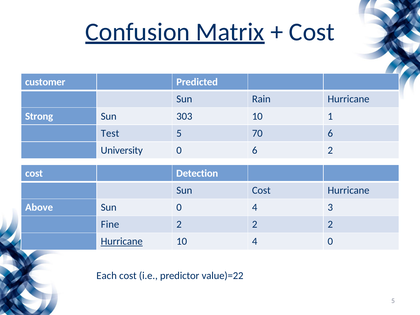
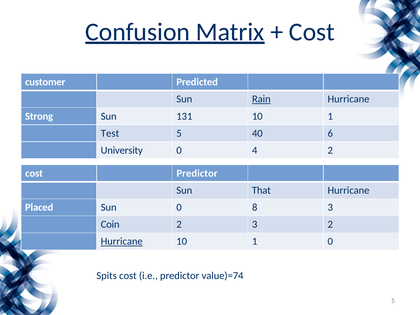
Rain underline: none -> present (261, 99)
303: 303 -> 131 (184, 116)
70: 70 -> 40 (257, 133)
0 6: 6 -> 4 (255, 150)
cost Detection: Detection -> Predictor (197, 173)
Sun Cost: Cost -> That (261, 190)
Above: Above -> Placed (39, 207)
0 4: 4 -> 8 (255, 207)
Fine: Fine -> Coin (110, 224)
2: 2 -> 3 (255, 224)
4: 4 -> 1 (255, 241)
Each: Each -> Spits (107, 276)
value)=22: value)=22 -> value)=74 (223, 276)
